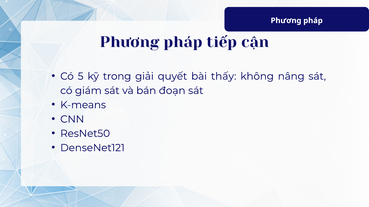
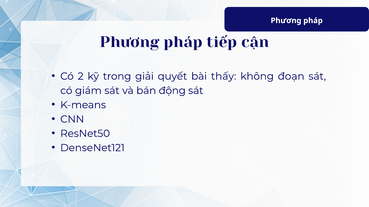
5: 5 -> 2 (81, 76)
nâng: nâng -> đoạn (291, 76)
đoạn: đoạn -> động (172, 91)
